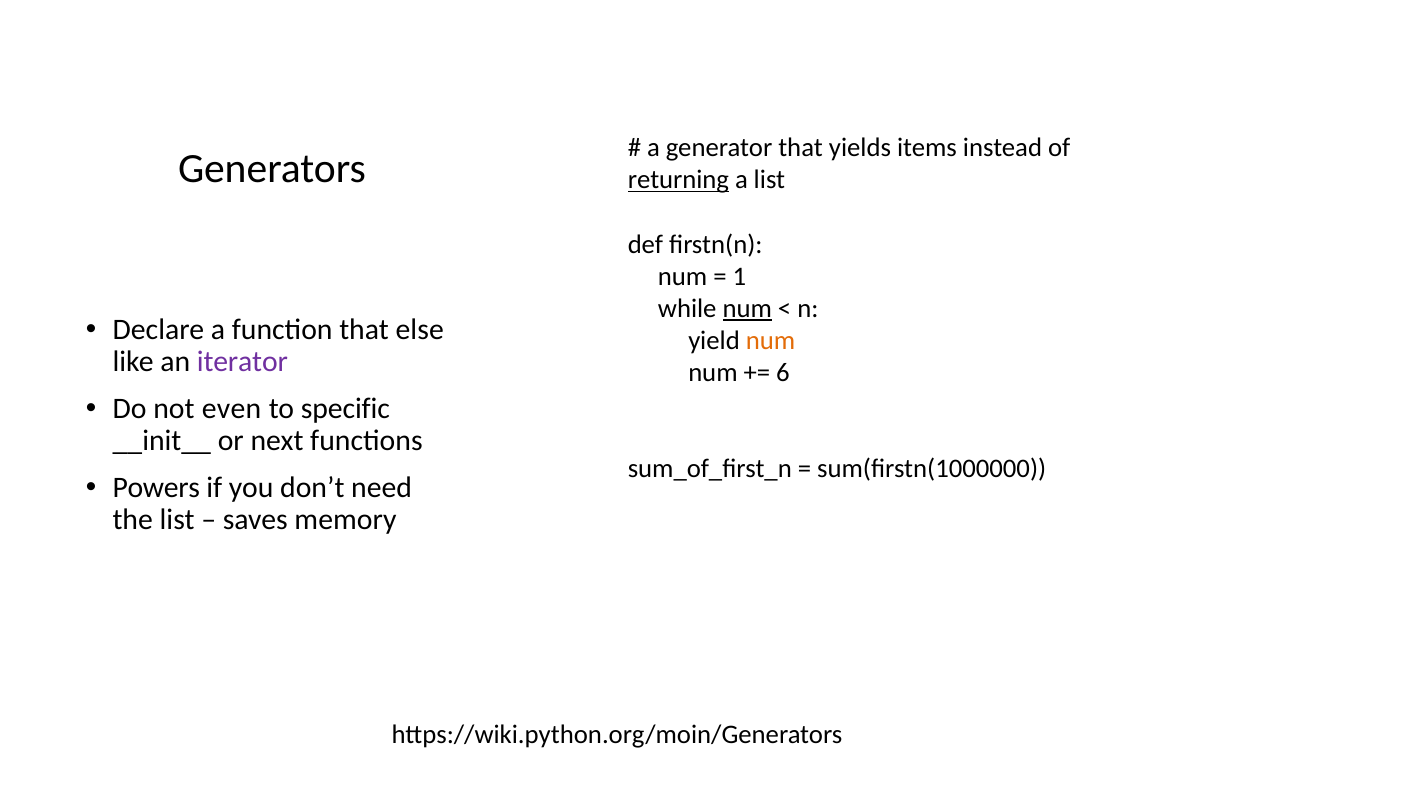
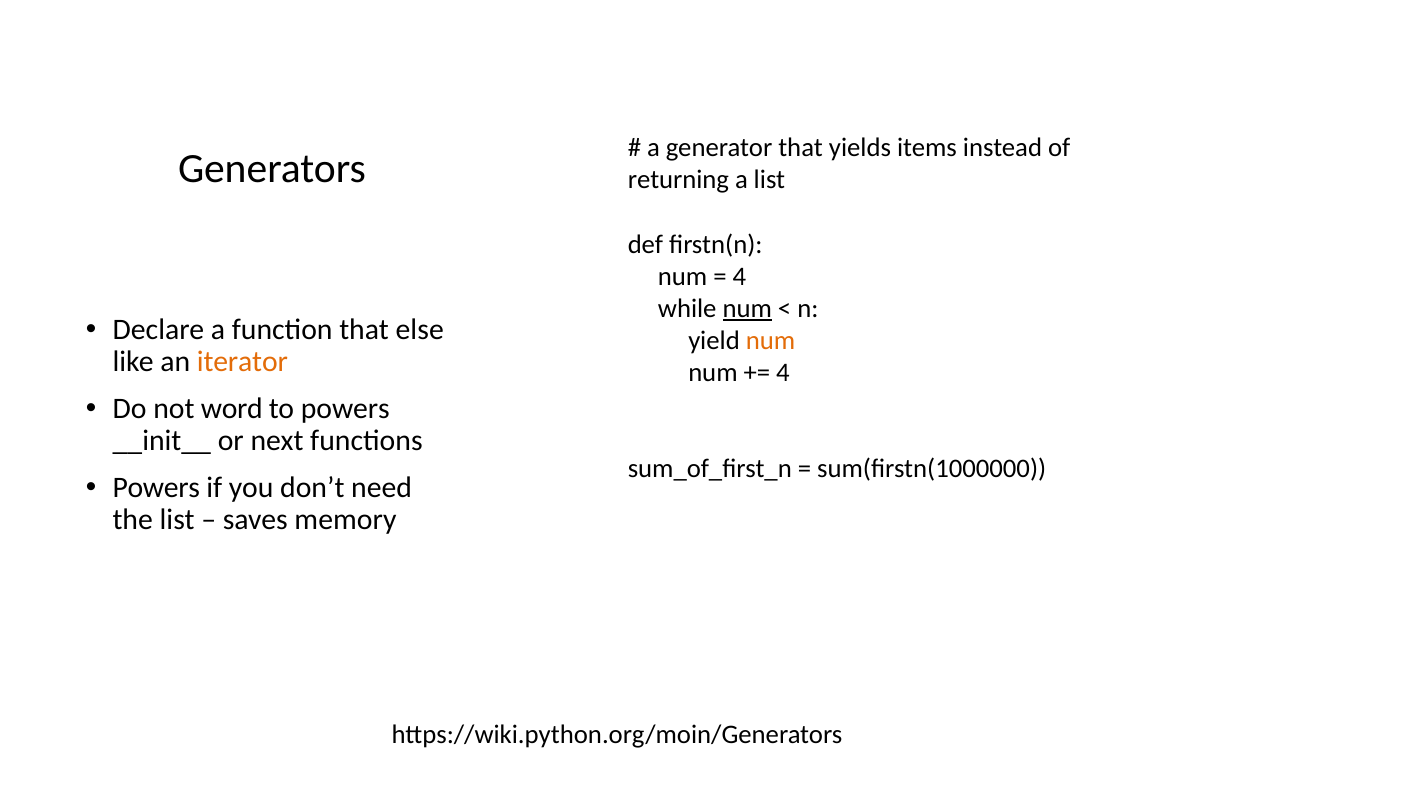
returning underline: present -> none (678, 180)
1: 1 -> 4 (739, 276)
iterator colour: purple -> orange (242, 362)
6: 6 -> 4 (783, 373)
even: even -> word (232, 409)
to specific: specific -> powers (345, 409)
